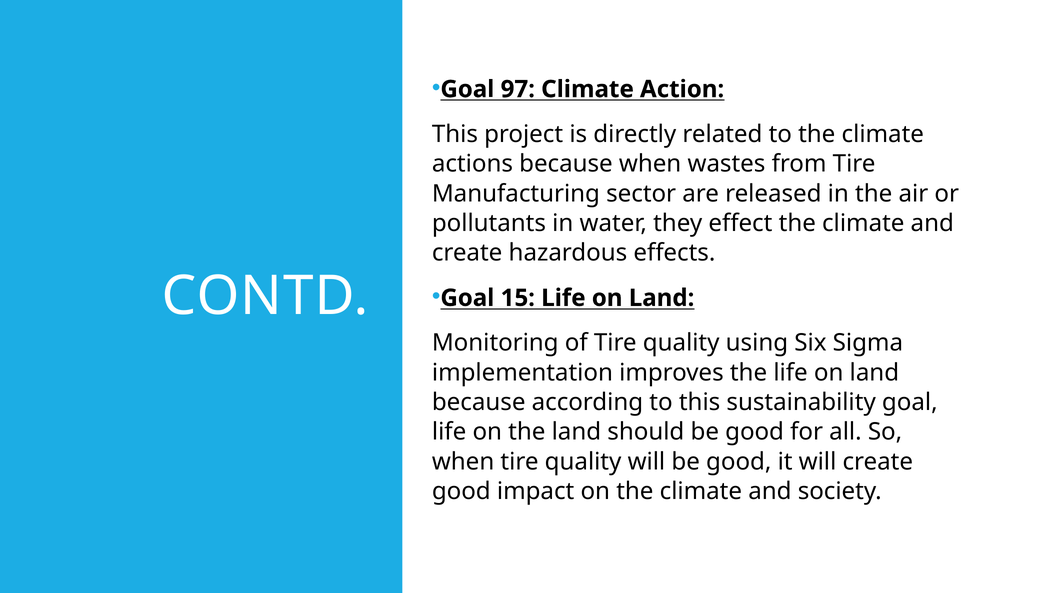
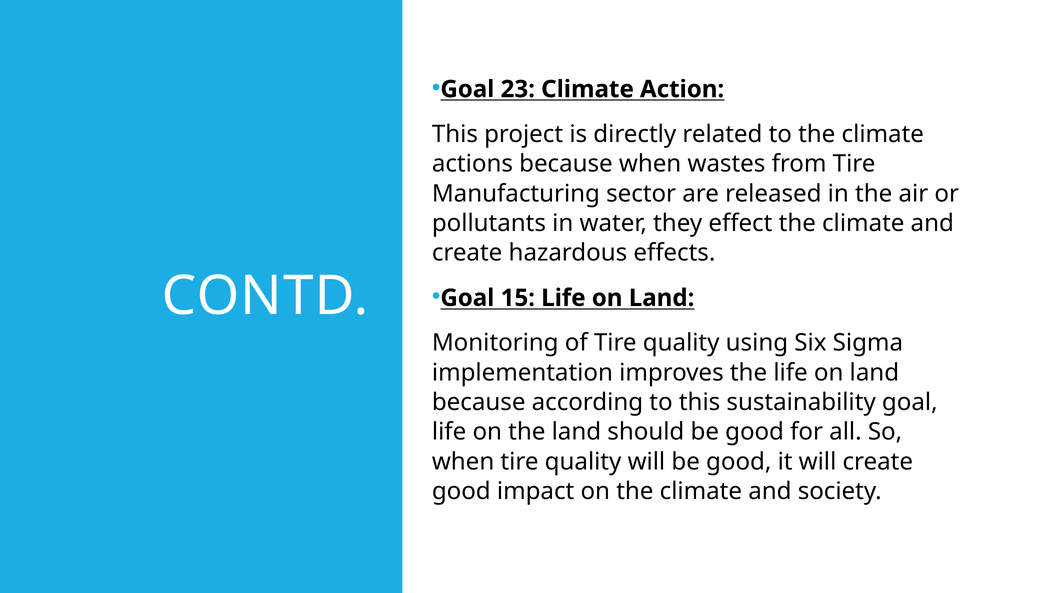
97: 97 -> 23 (518, 89)
